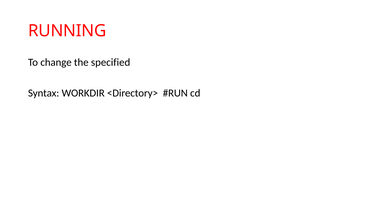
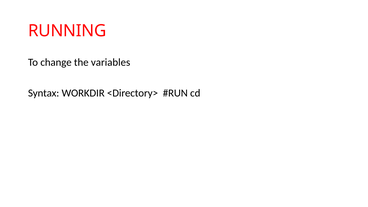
specified: specified -> variables (111, 62)
